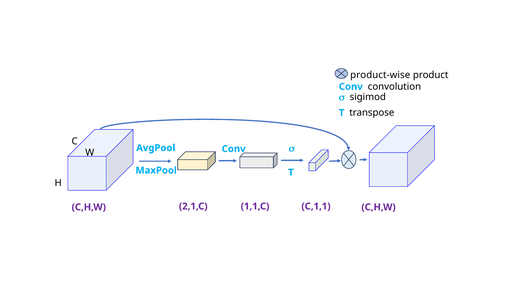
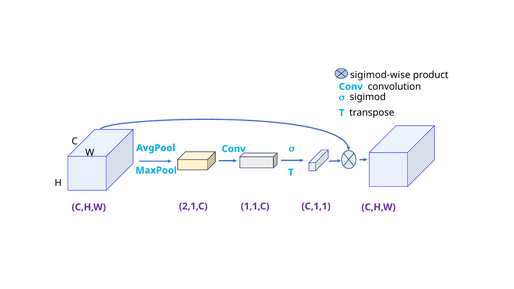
product-wise: product-wise -> sigimod-wise (380, 75)
